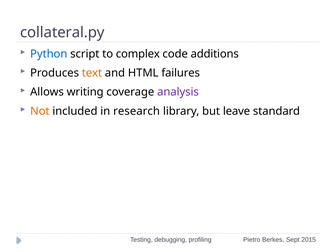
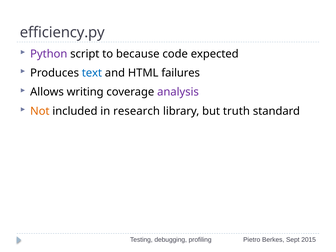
collateral.py: collateral.py -> efficiency.py (62, 32)
Python colour: blue -> purple (49, 54)
complex: complex -> because (138, 54)
additions: additions -> expected (215, 54)
text colour: orange -> blue (92, 73)
leave: leave -> truth (236, 111)
